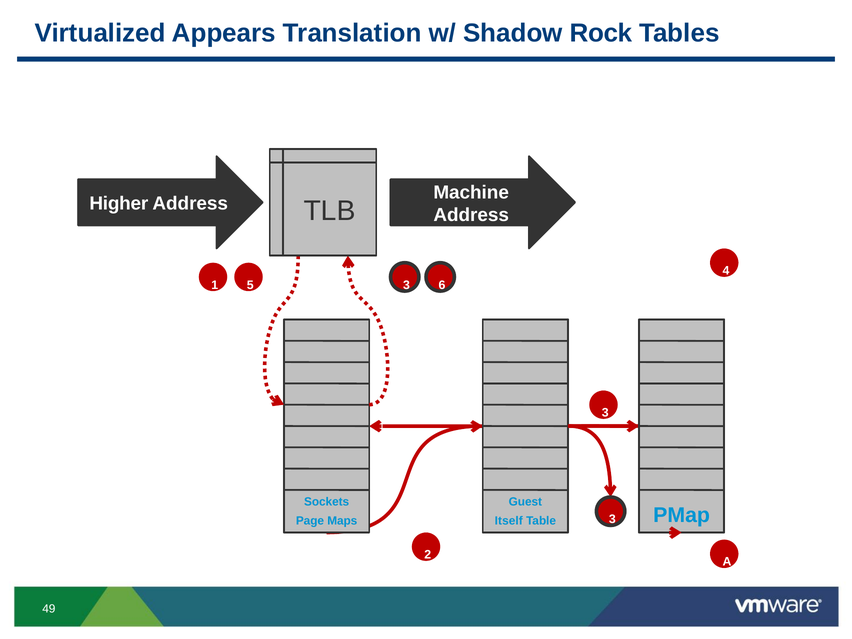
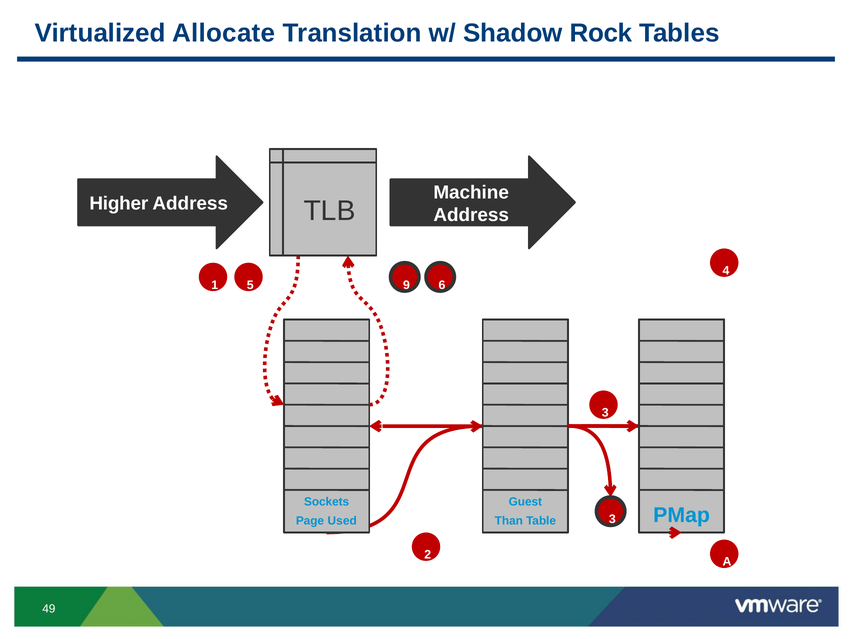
Appears: Appears -> Allocate (224, 33)
1 3: 3 -> 9 (406, 285)
Maps: Maps -> Used (342, 521)
Itself: Itself -> Than (509, 521)
